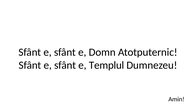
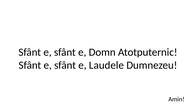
Templul: Templul -> Laudele (106, 65)
